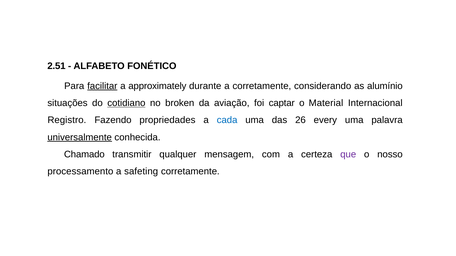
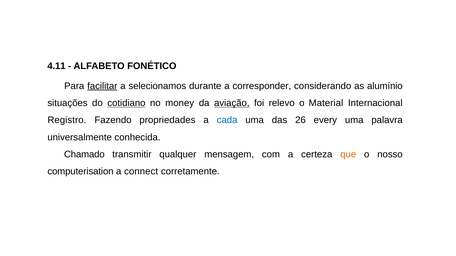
2.51: 2.51 -> 4.11 (56, 66)
approximately: approximately -> selecionamos (157, 86)
a corretamente: corretamente -> corresponder (262, 86)
broken: broken -> money (180, 103)
aviação underline: none -> present (232, 103)
captar: captar -> relevo (282, 103)
universalmente underline: present -> none (80, 137)
que colour: purple -> orange (348, 155)
processamento: processamento -> computerisation (80, 172)
safeting: safeting -> connect (141, 172)
